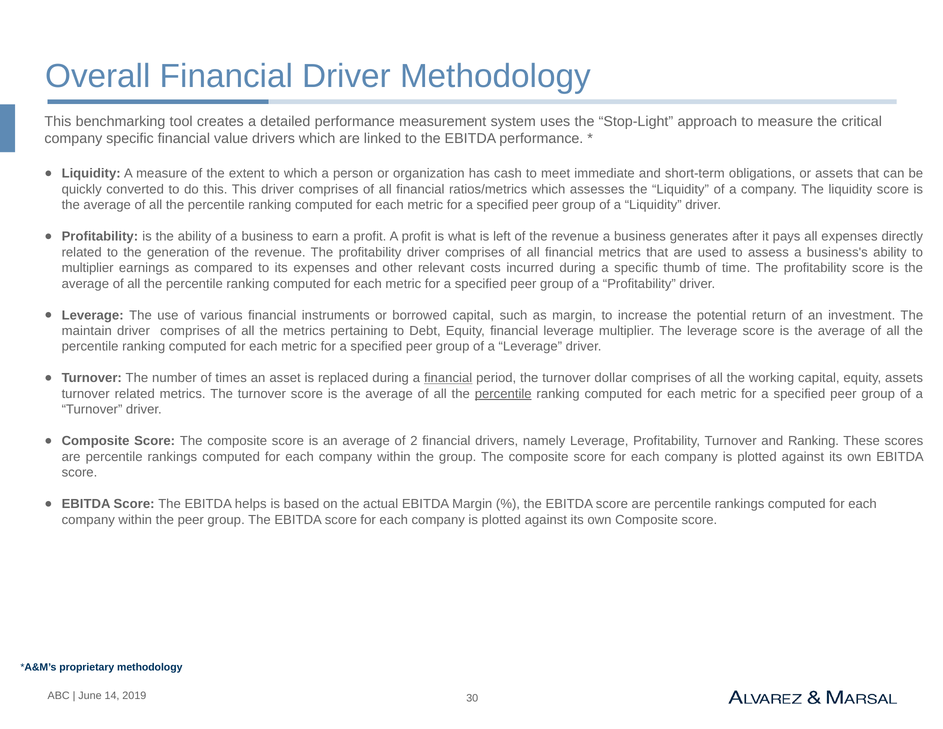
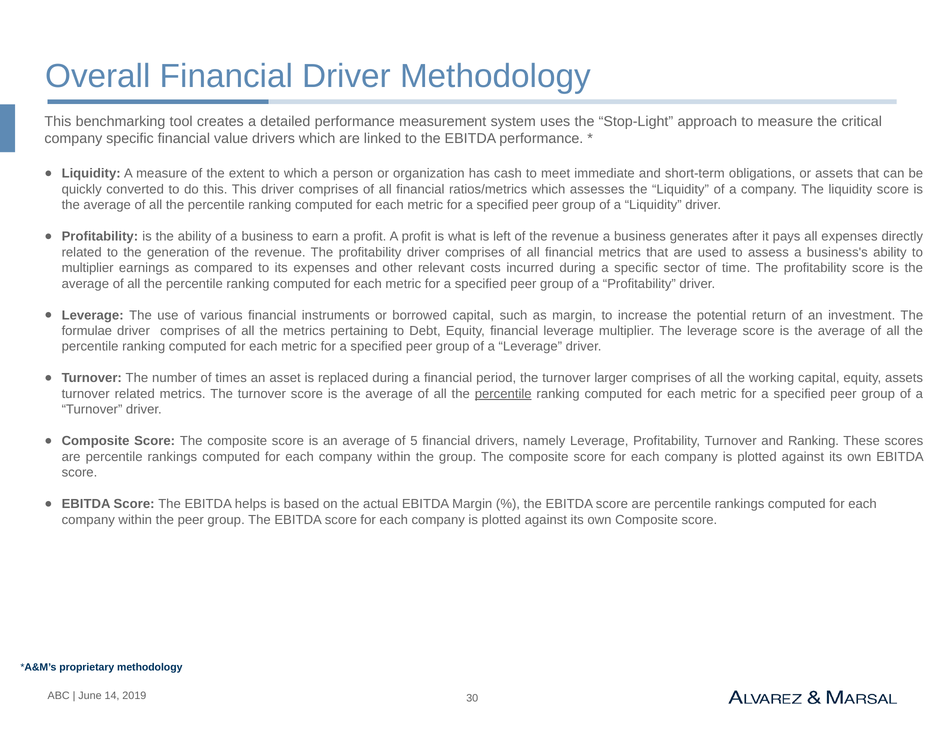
thumb: thumb -> sector (682, 268)
maintain: maintain -> formulae (87, 331)
financial underline: present -> none (448, 378)
dollar: dollar -> larger (611, 378)
2: 2 -> 5 (414, 441)
